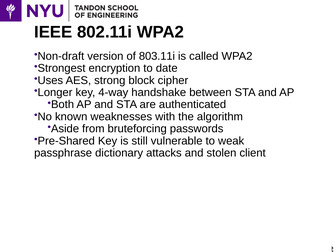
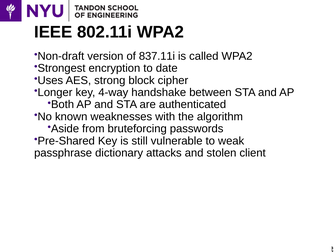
803.11i: 803.11i -> 837.11i (157, 56)
